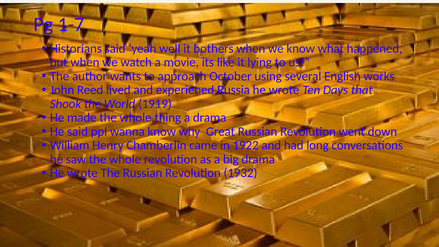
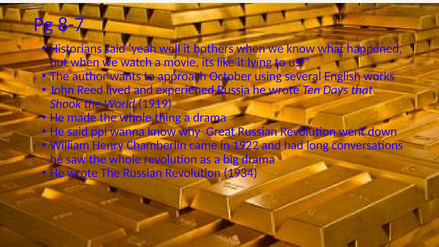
1-7: 1-7 -> 8-7 (71, 24)
1932: 1932 -> 1934 (240, 173)
